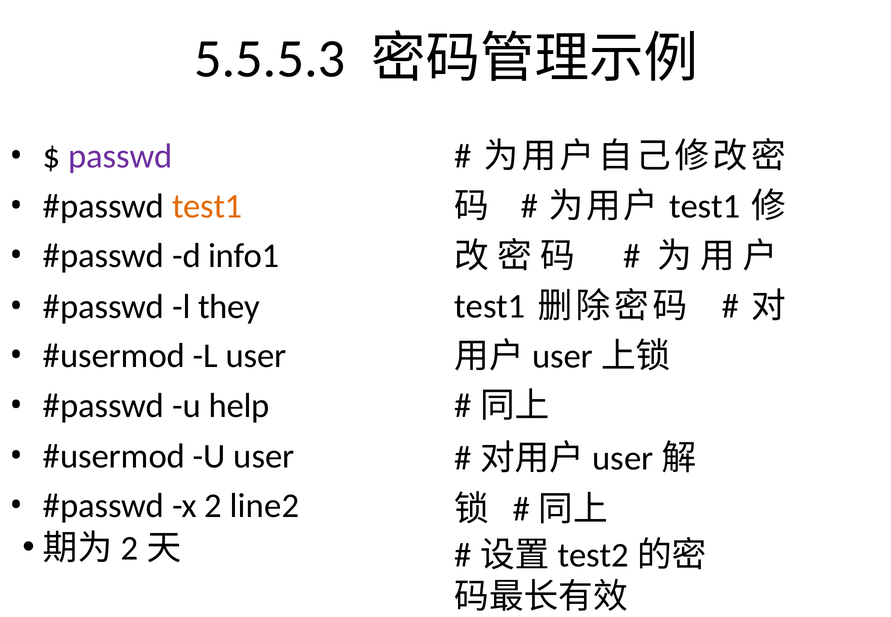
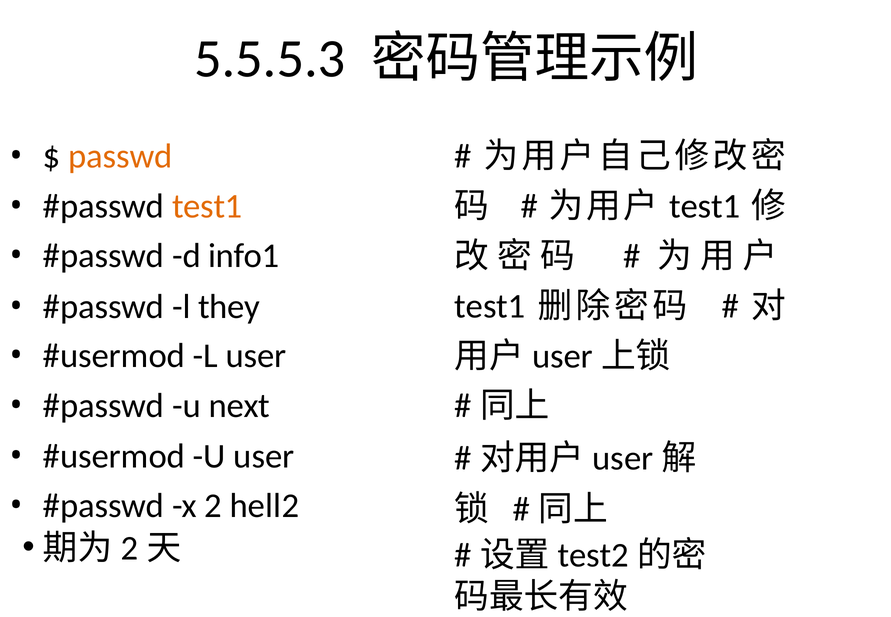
passwd colour: purple -> orange (120, 157)
help: help -> next (239, 406)
line2: line2 -> hell2 (264, 506)
